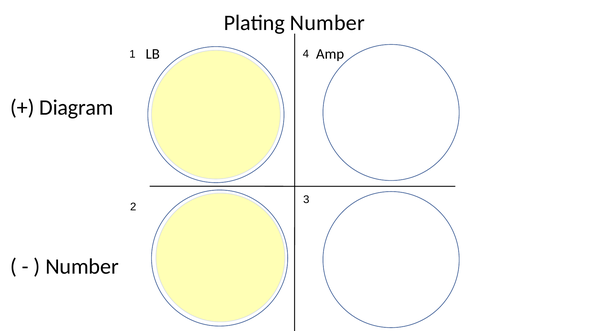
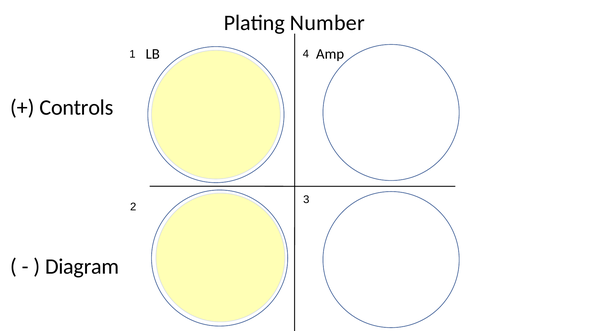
Diagram: Diagram -> Controls (76, 108)
Number: Number -> Diagram (82, 267)
